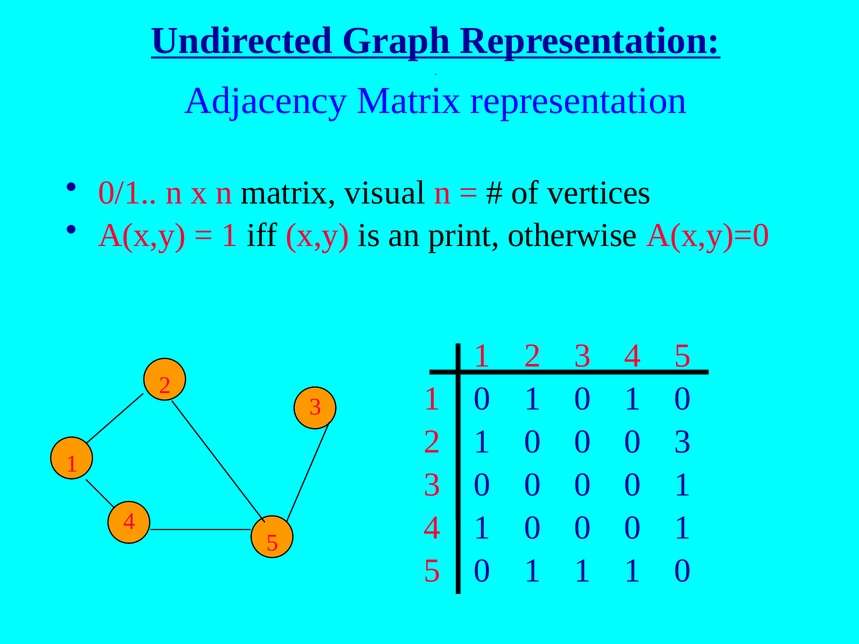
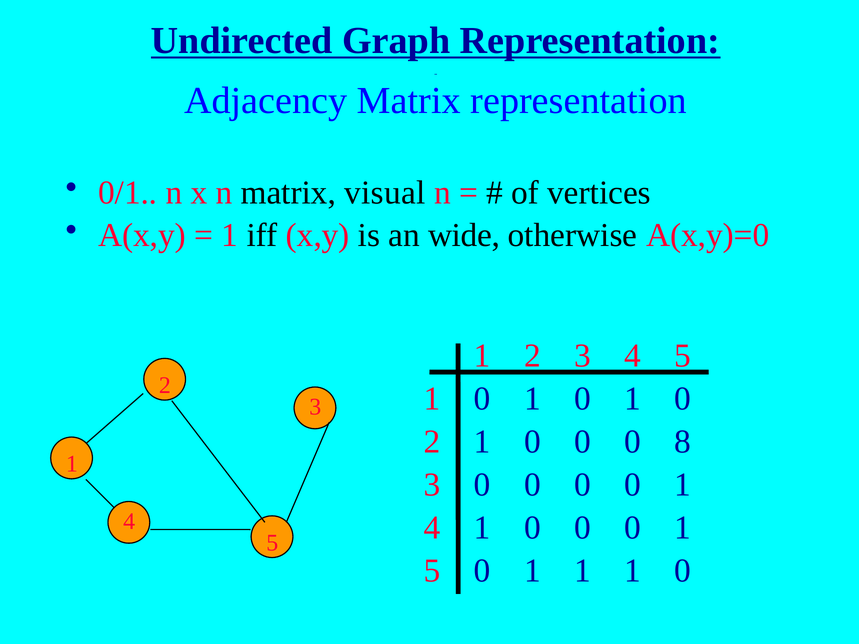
print: print -> wide (464, 235)
0 3: 3 -> 8 (683, 442)
